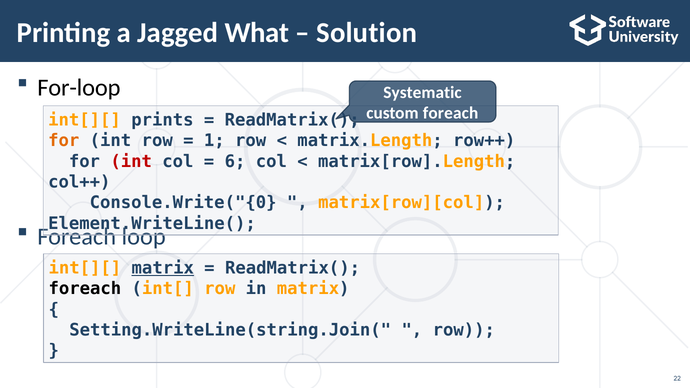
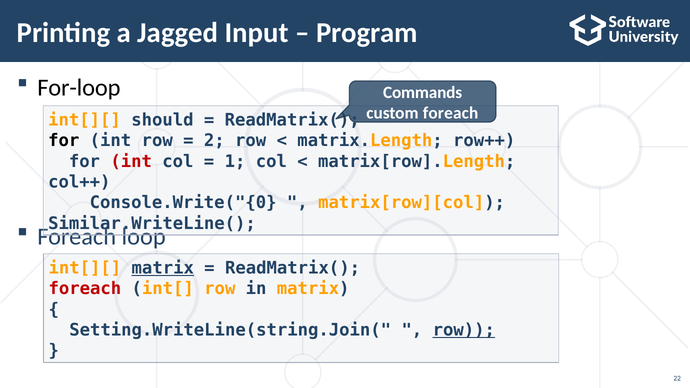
What: What -> Input (257, 33)
Solution: Solution -> Program (367, 33)
Systematic: Systematic -> Commands (423, 92)
prints: prints -> should (162, 120)
for colour: orange -> black (64, 141)
1: 1 -> 2 (214, 141)
6: 6 -> 1 (235, 161)
Element.WriteLine(: Element.WriteLine( -> Similar.WriteLine( (152, 223)
foreach colour: black -> red (85, 289)
row underline: none -> present (464, 330)
